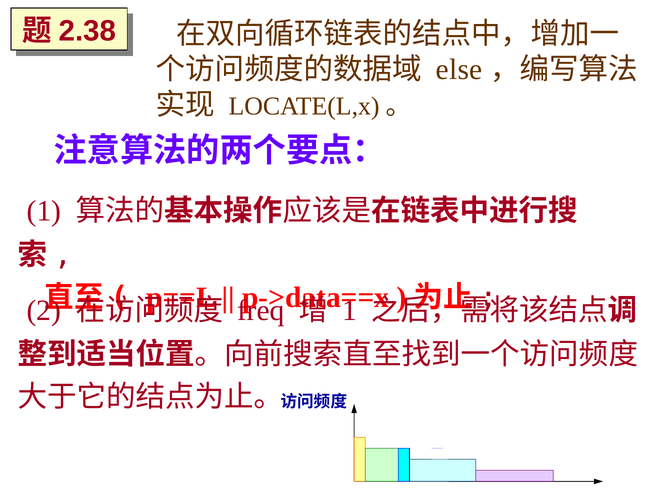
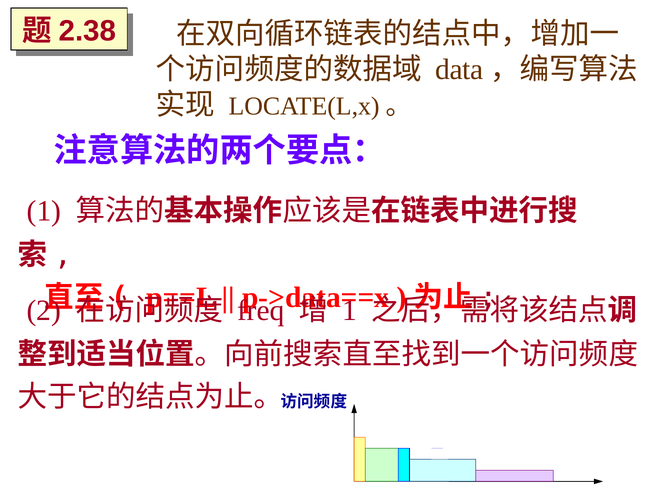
else: else -> data (459, 70)
